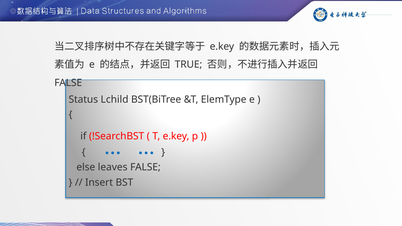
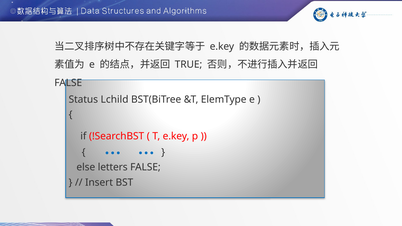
leaves: leaves -> letters (113, 167)
